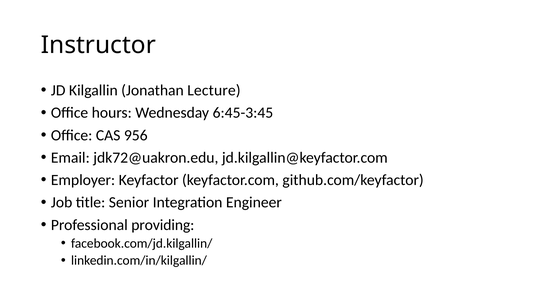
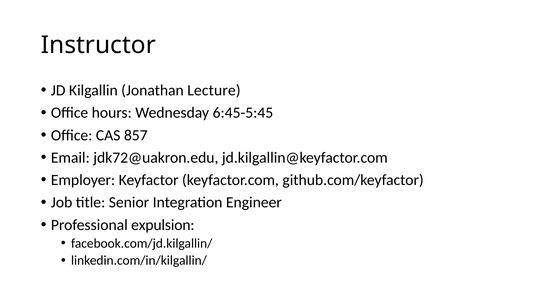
6:45-3:45: 6:45-3:45 -> 6:45-5:45 (243, 113)
956: 956 -> 857 (136, 135)
providing: providing -> expulsion (163, 225)
